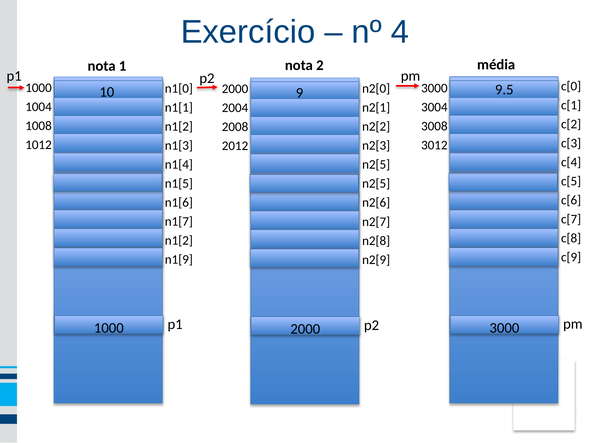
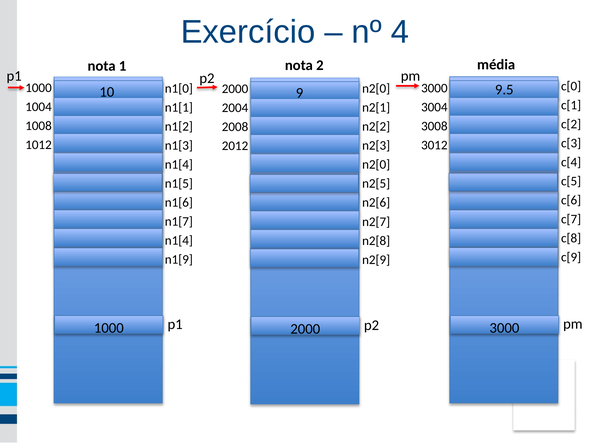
n2[5: n2[5 -> n2[0 (376, 164)
n1[2: n1[2 -> n1[4 (179, 240)
